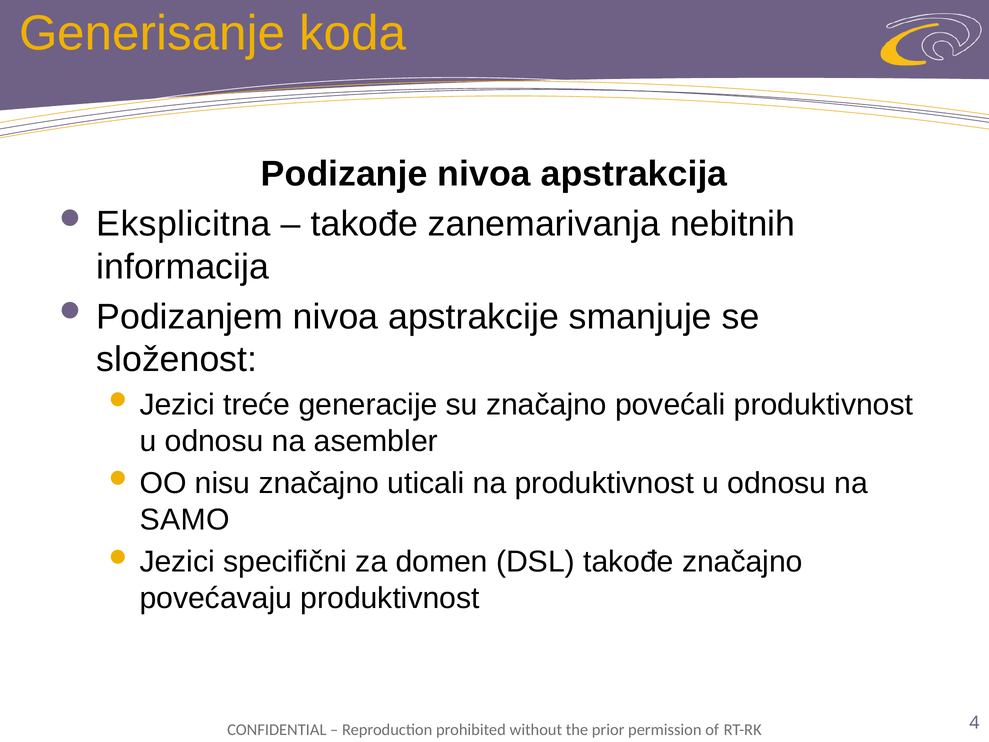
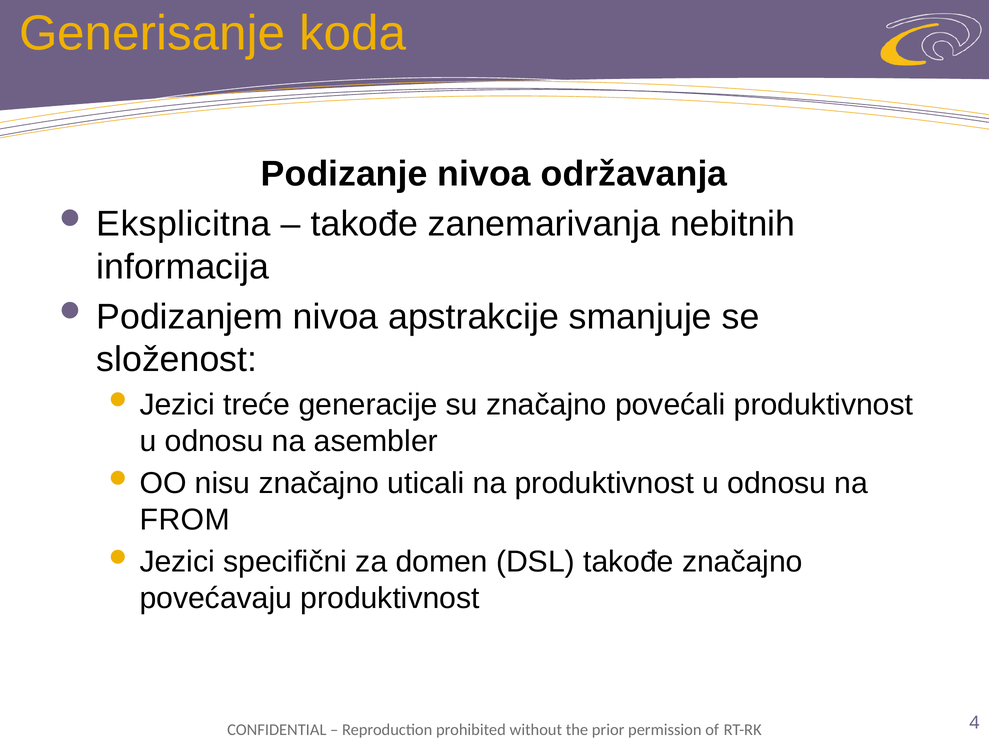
apstrakcija: apstrakcija -> održavanja (634, 174)
SAMO: SAMO -> FROM (185, 519)
